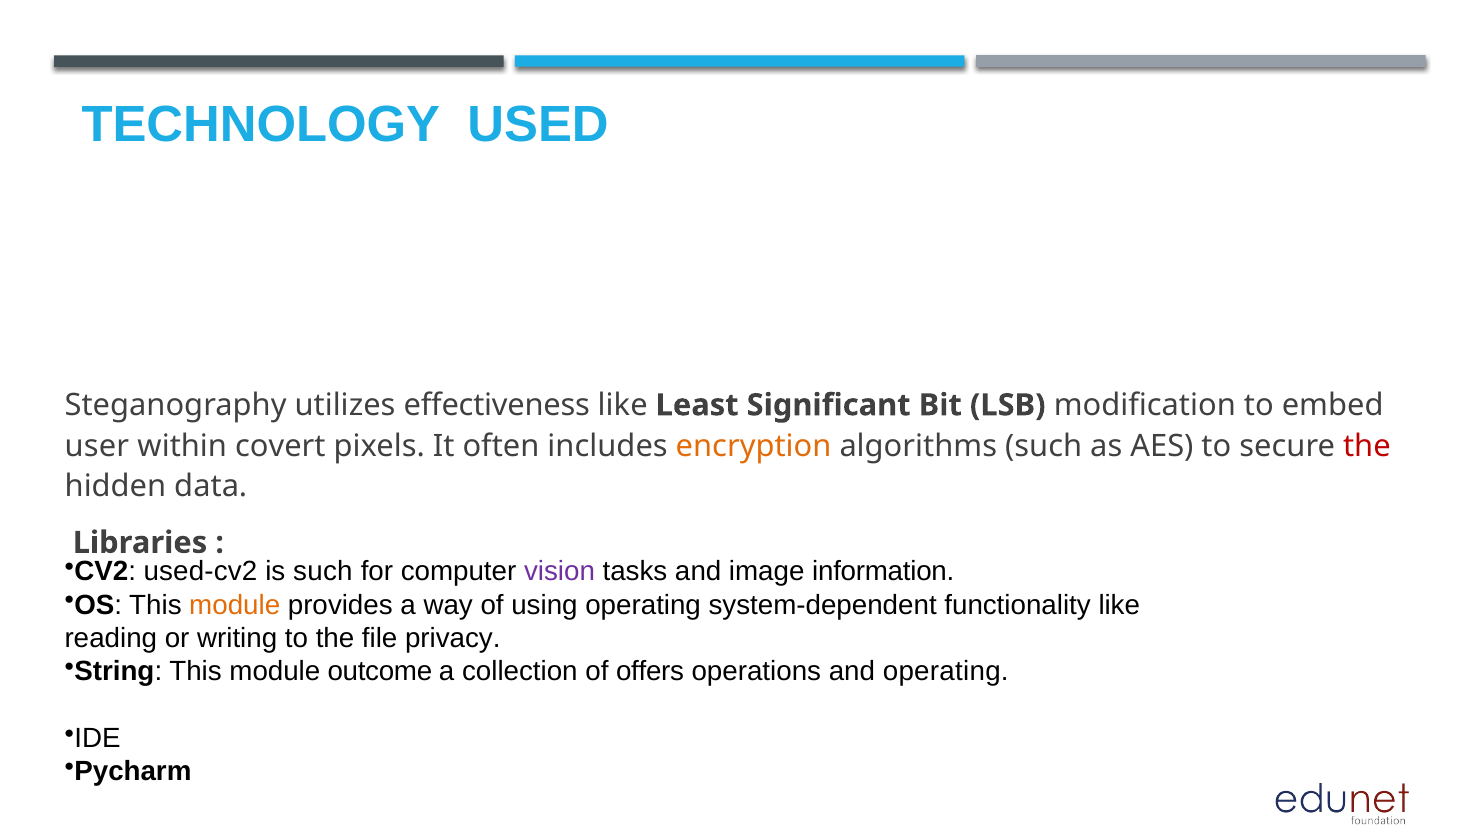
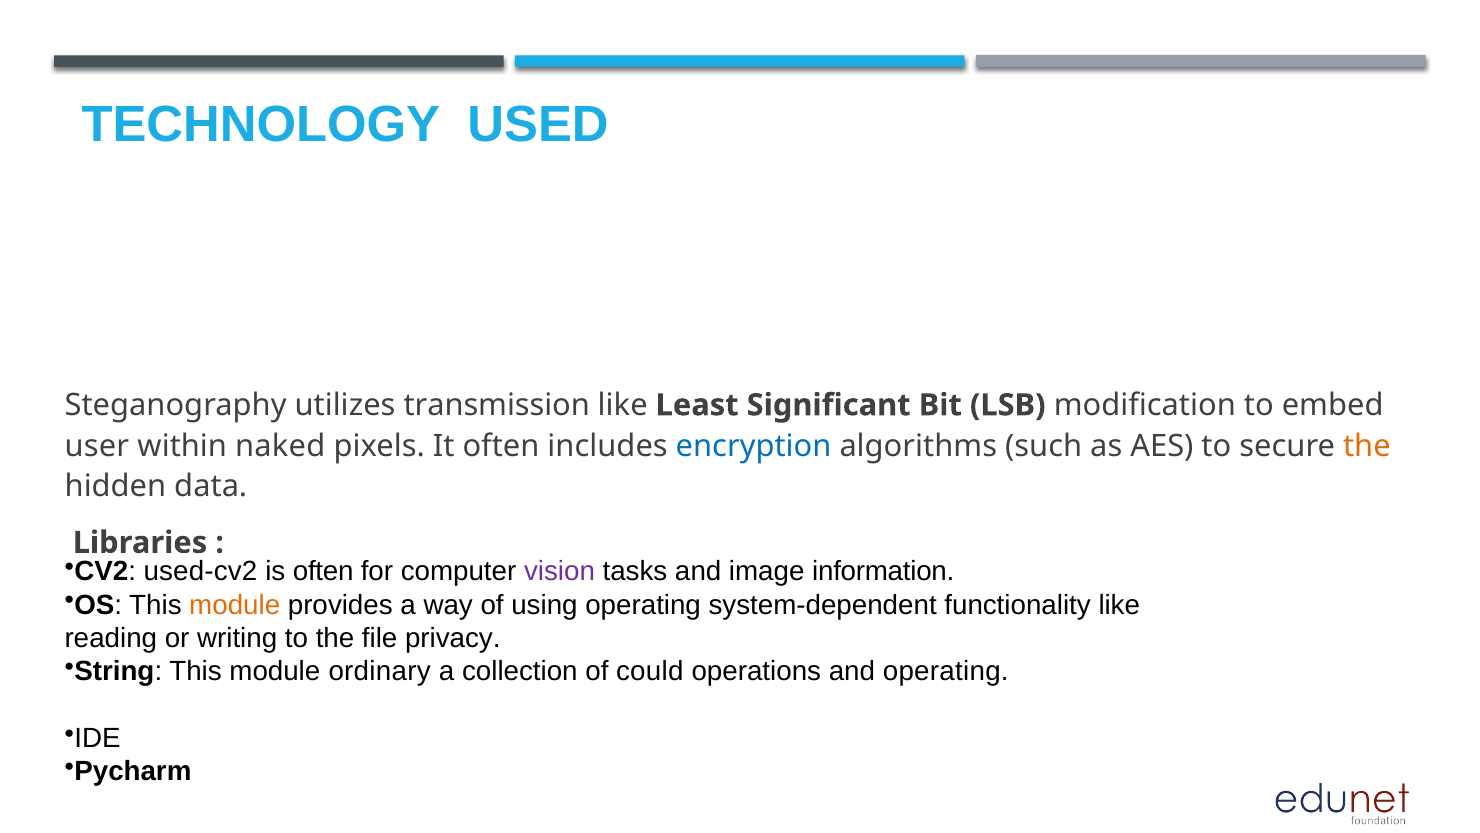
effectiveness: effectiveness -> transmission (497, 405)
covert: covert -> naked (280, 446)
encryption colour: orange -> blue (754, 446)
the colour: red -> orange (1367, 446)
is such: such -> often (323, 571)
outcome: outcome -> ordinary (380, 671)
offers: offers -> could (650, 671)
